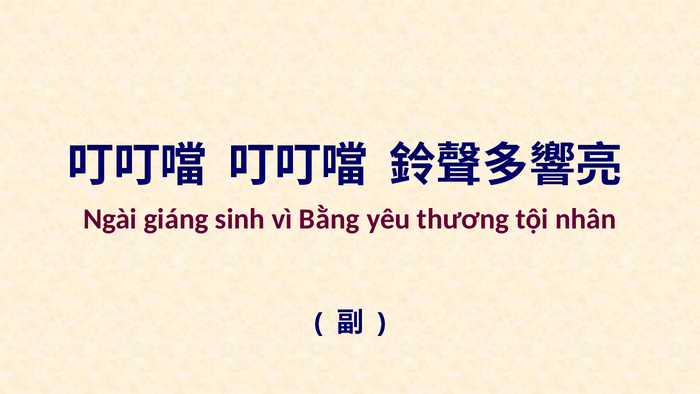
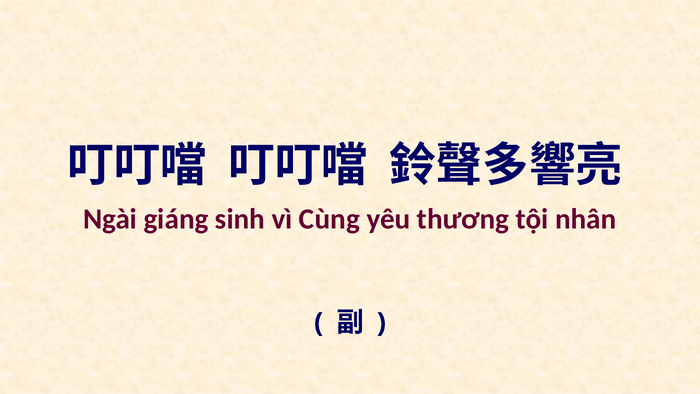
Bằng: Bằng -> Cùng (329, 219)
